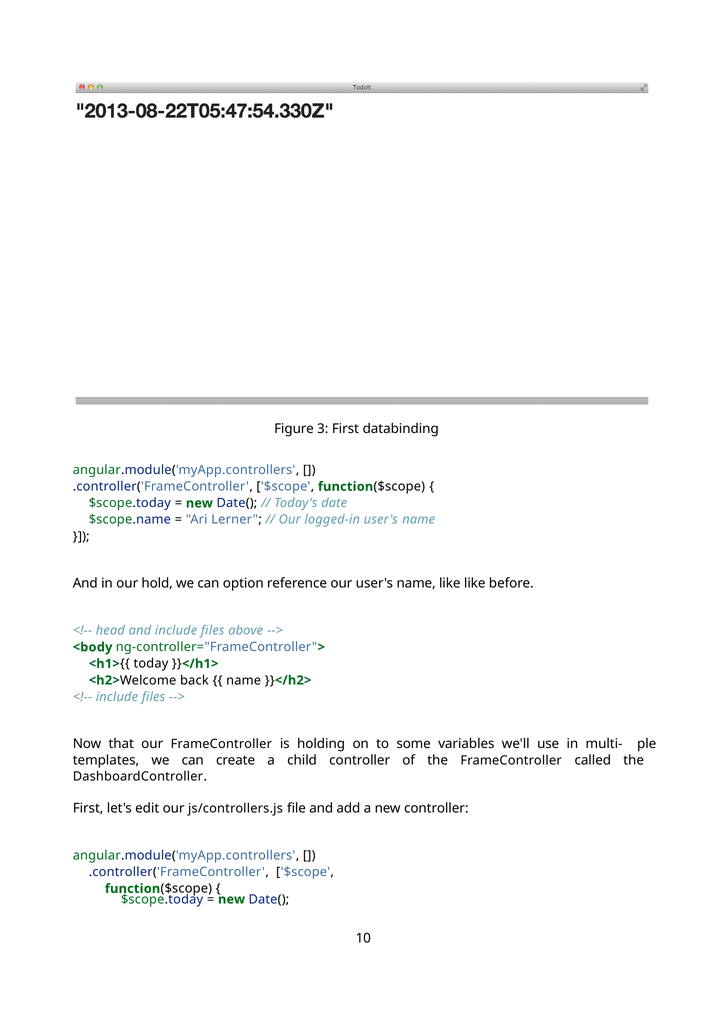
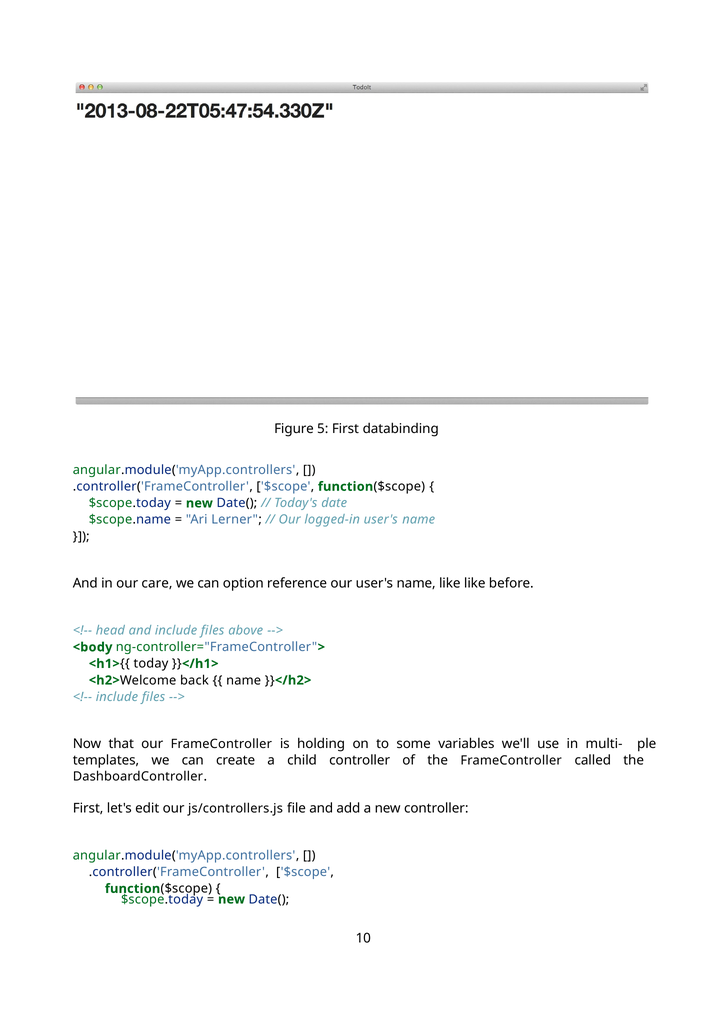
3: 3 -> 5 (323, 429)
hold: hold -> care (157, 583)
